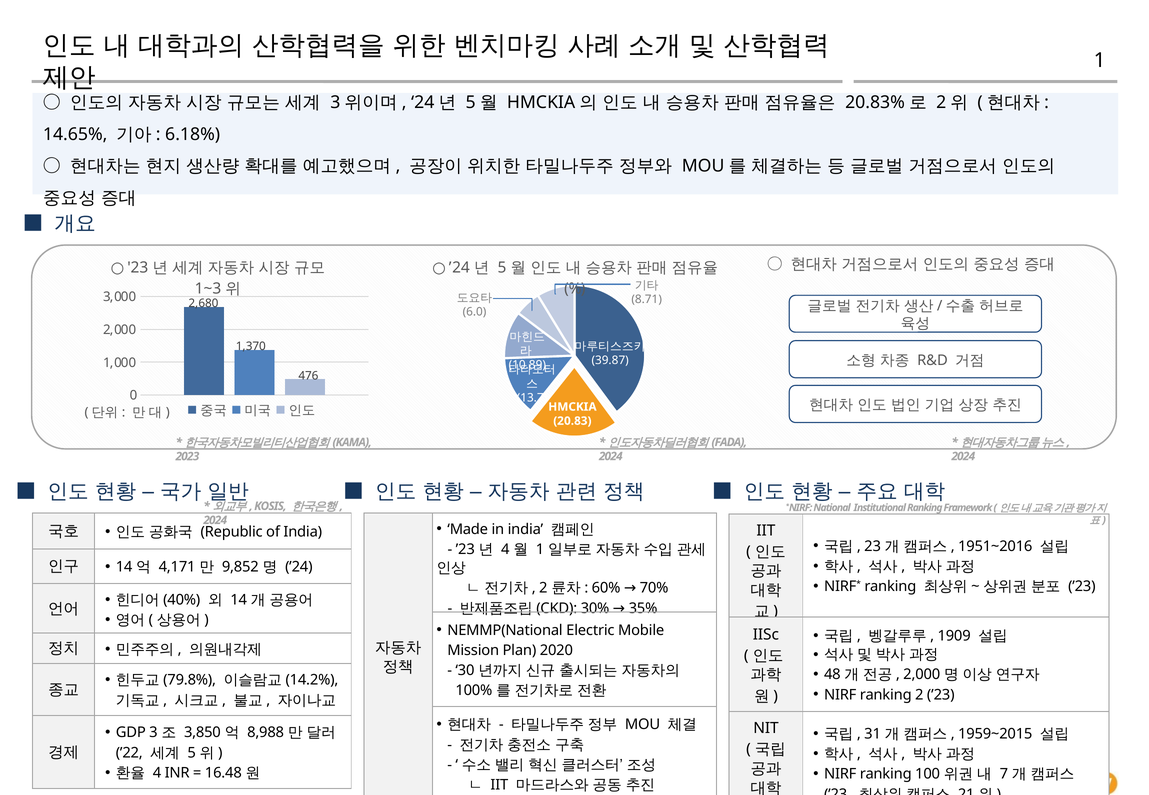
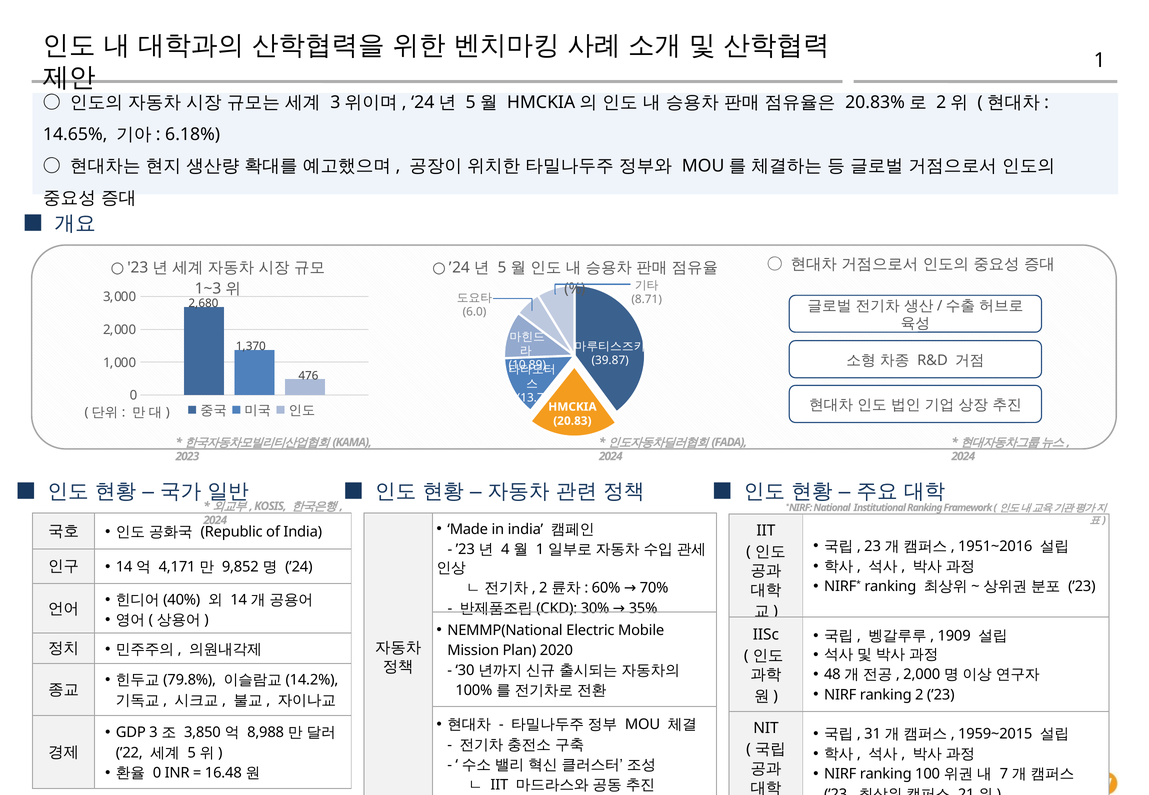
4: 4 -> 0 (157, 773)
